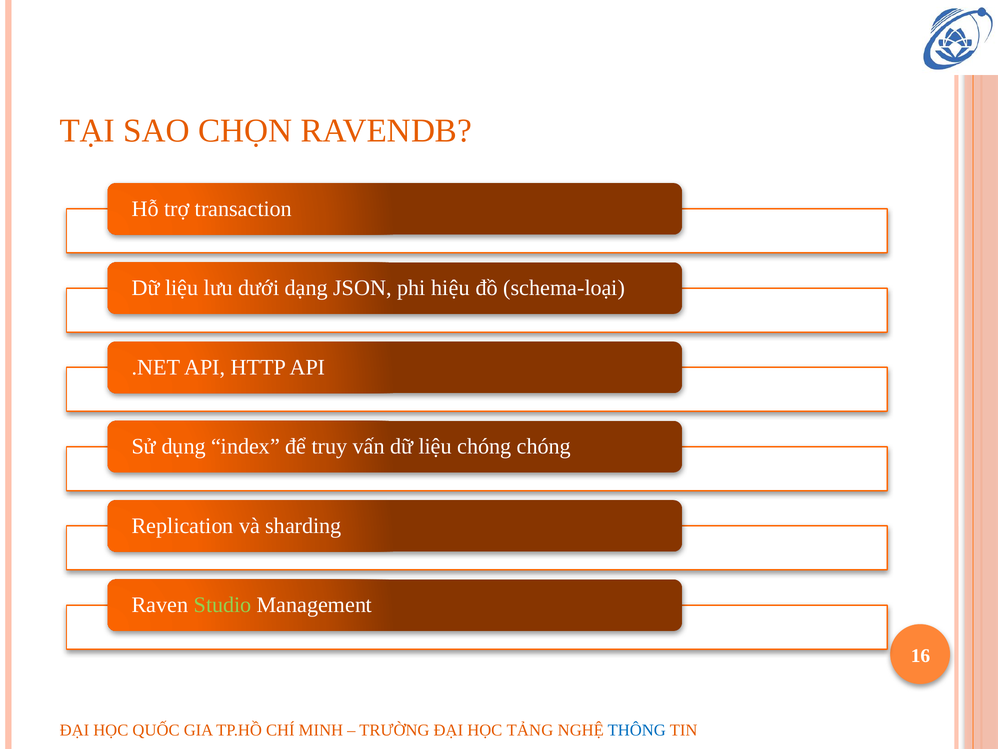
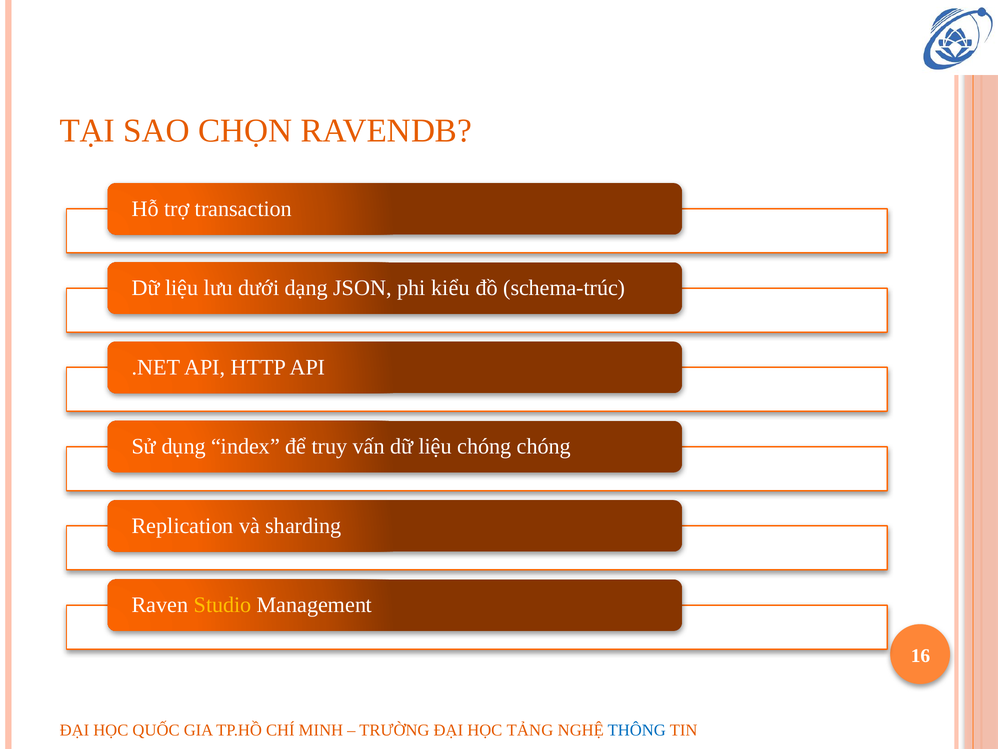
hiệu: hiệu -> kiểu (450, 288)
schema-loại: schema-loại -> schema-trúc (564, 288)
Studio colour: light green -> yellow (223, 605)
